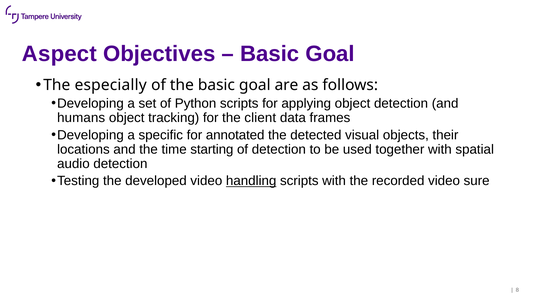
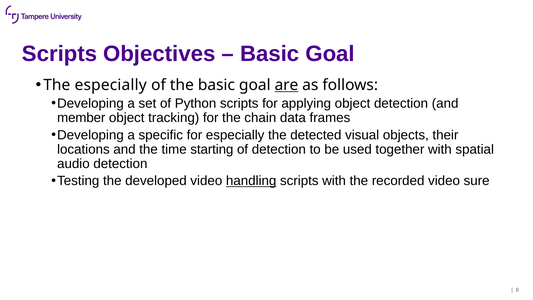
Aspect: Aspect -> Scripts (60, 54)
are underline: none -> present (286, 85)
humans: humans -> member (81, 118)
client: client -> chain (260, 118)
for annotated: annotated -> especially (235, 135)
